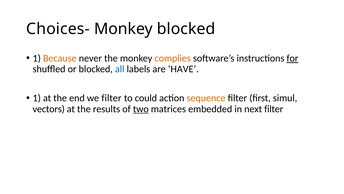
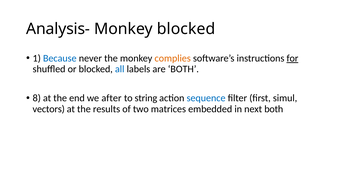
Choices-: Choices- -> Analysis- (58, 29)
Because colour: orange -> blue (60, 58)
are HAVE: HAVE -> BOTH (183, 69)
1: 1 -> 8 (37, 98)
we filter: filter -> after (111, 98)
could: could -> string (146, 98)
sequence colour: orange -> blue (206, 98)
two underline: present -> none (141, 109)
next filter: filter -> both (274, 109)
